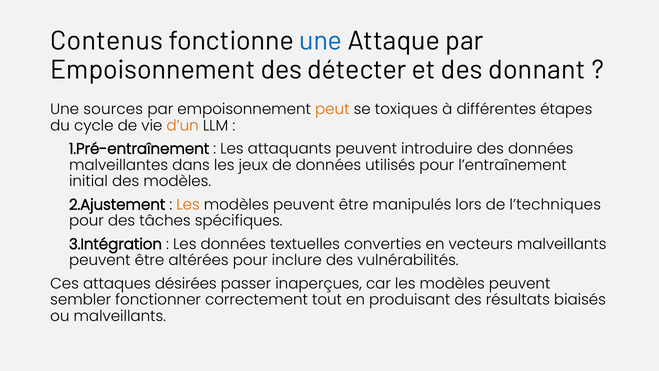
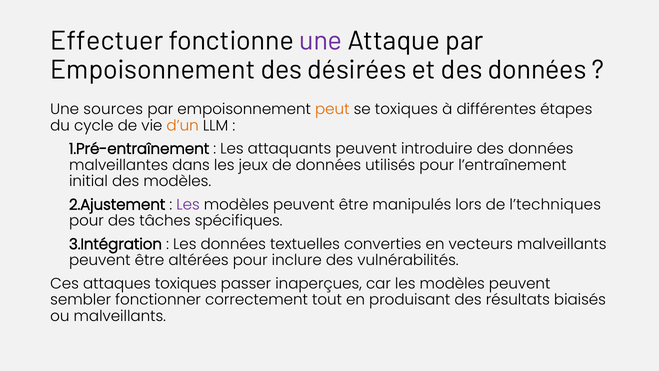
Contenus: Contenus -> Effectuer (107, 41)
une colour: blue -> purple (321, 41)
détecter: détecter -> désirées (357, 70)
et des donnant: donnant -> données (537, 70)
Les colour: orange -> purple (188, 204)
attaques désirées: désirées -> toxiques (186, 283)
